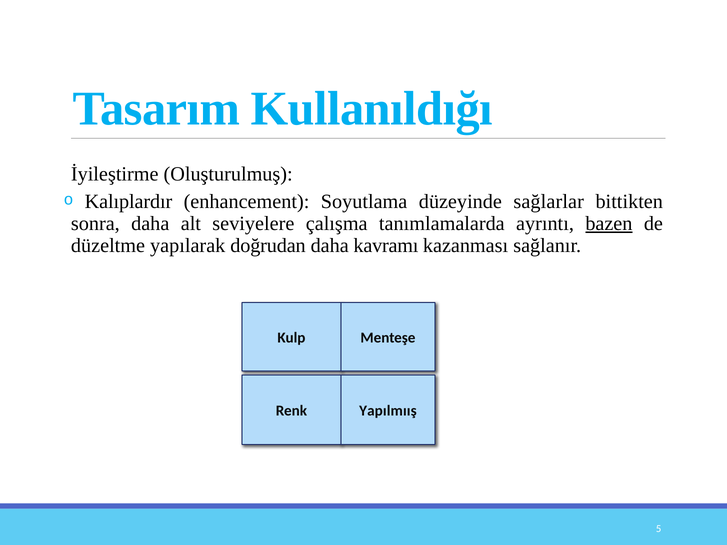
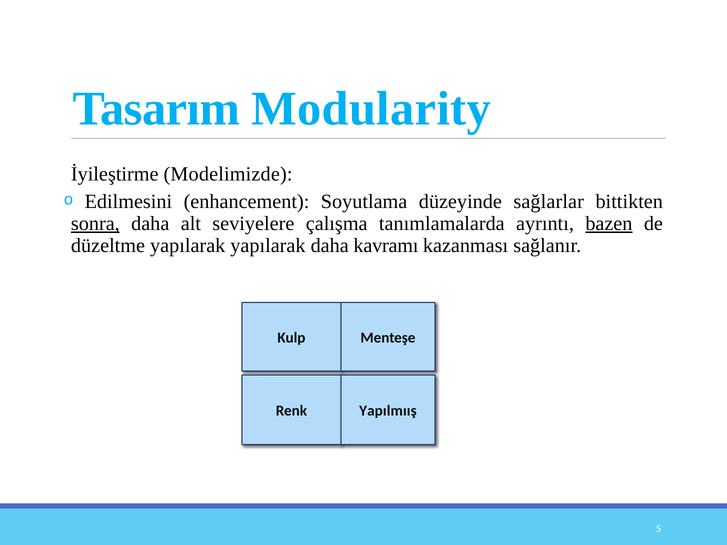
Kullanıldığı: Kullanıldığı -> Modularity (371, 109)
Oluşturulmuş: Oluşturulmuş -> Modelimizde (228, 174)
Kalıplardır: Kalıplardır -> Edilmesini (128, 202)
sonra underline: none -> present (95, 224)
yapılarak doğrudan: doğrudan -> yapılarak (268, 246)
